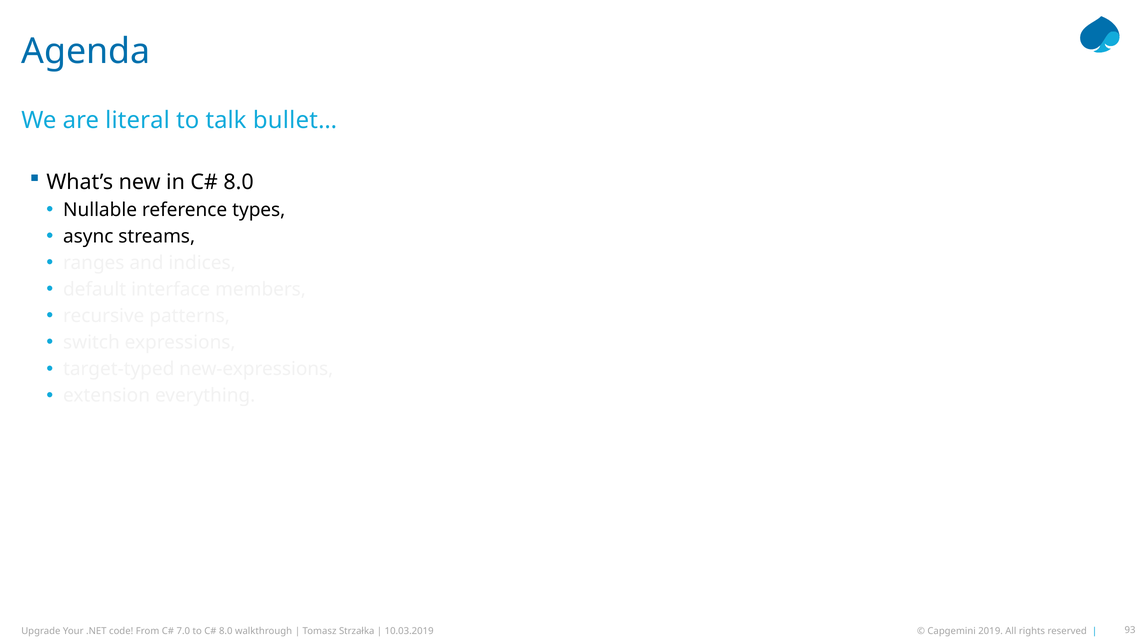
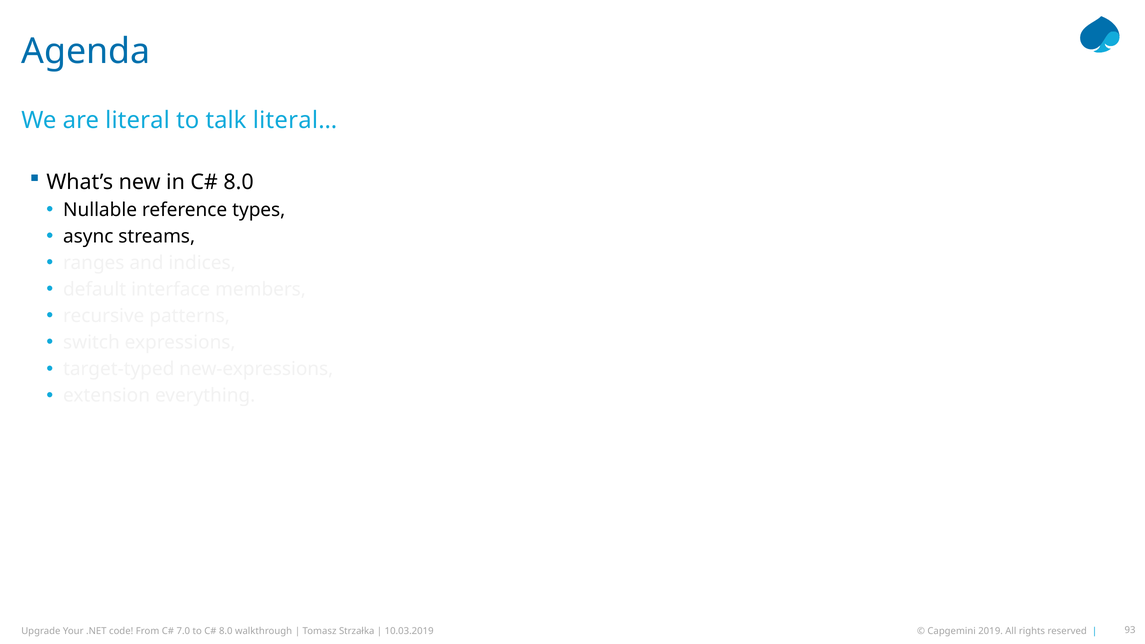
bullet…: bullet… -> literal… (295, 121)
